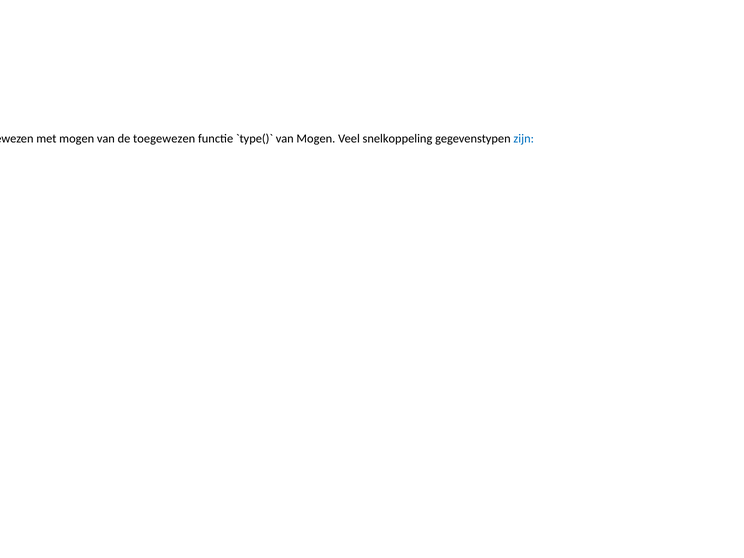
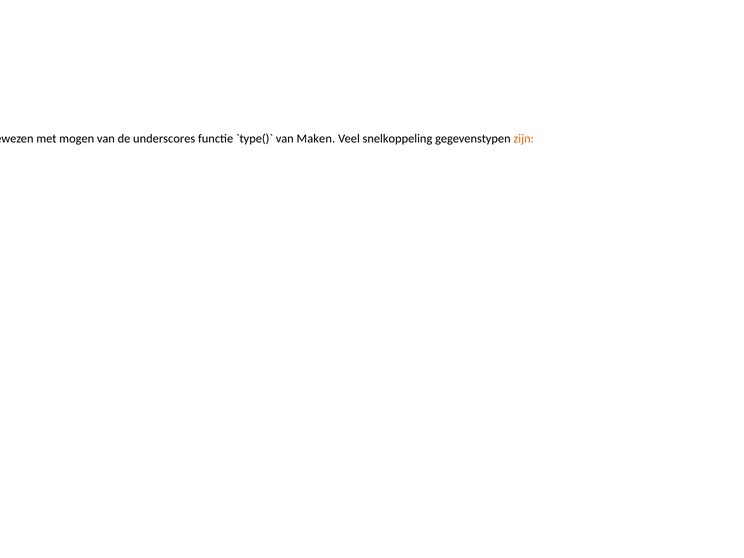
de toegewezen: toegewezen -> underscores (164, 138)
van Mogen: Mogen -> Maken (316, 138)
zijn colour: blue -> orange (524, 138)
